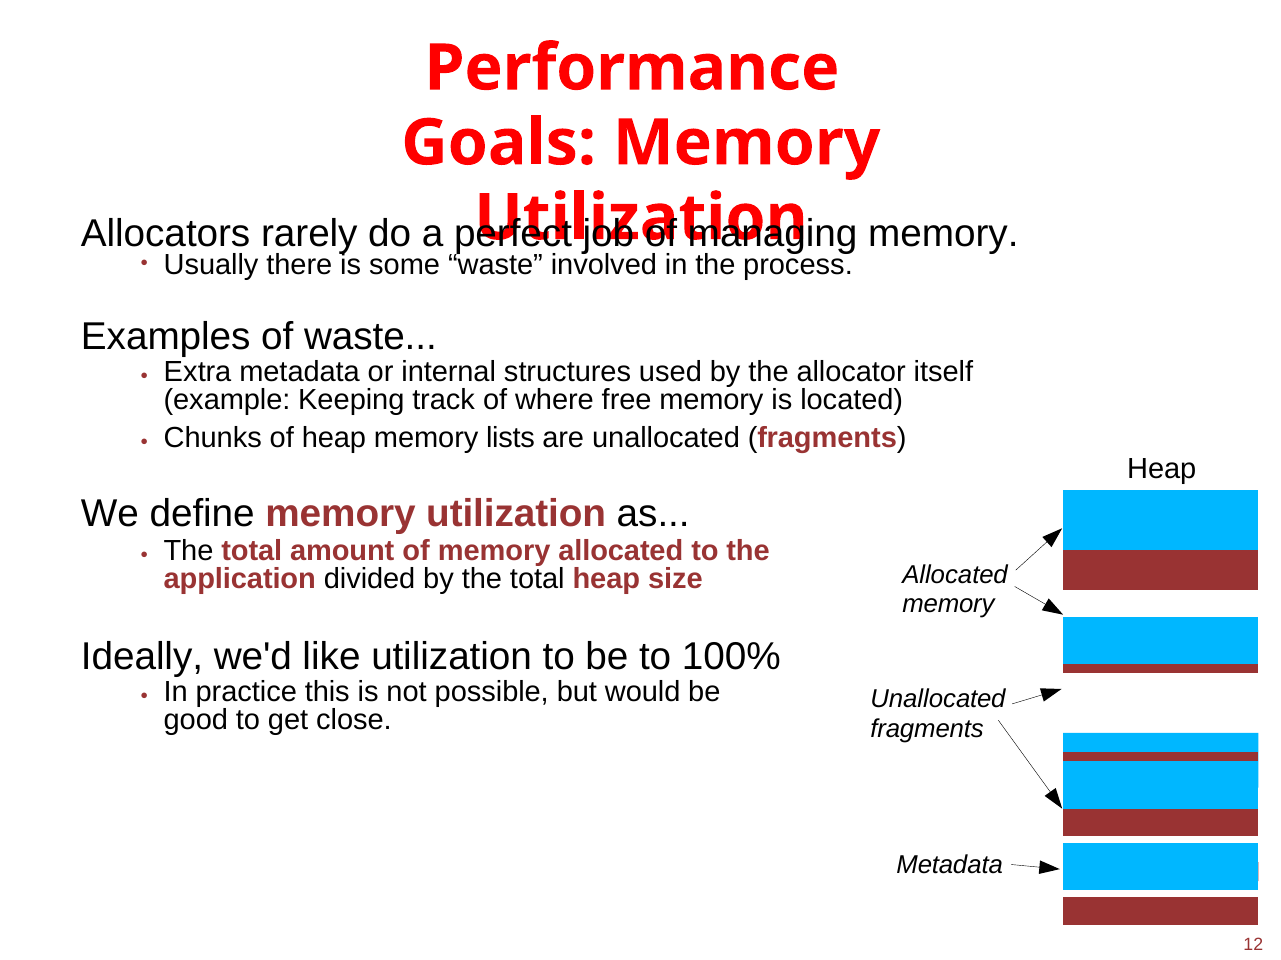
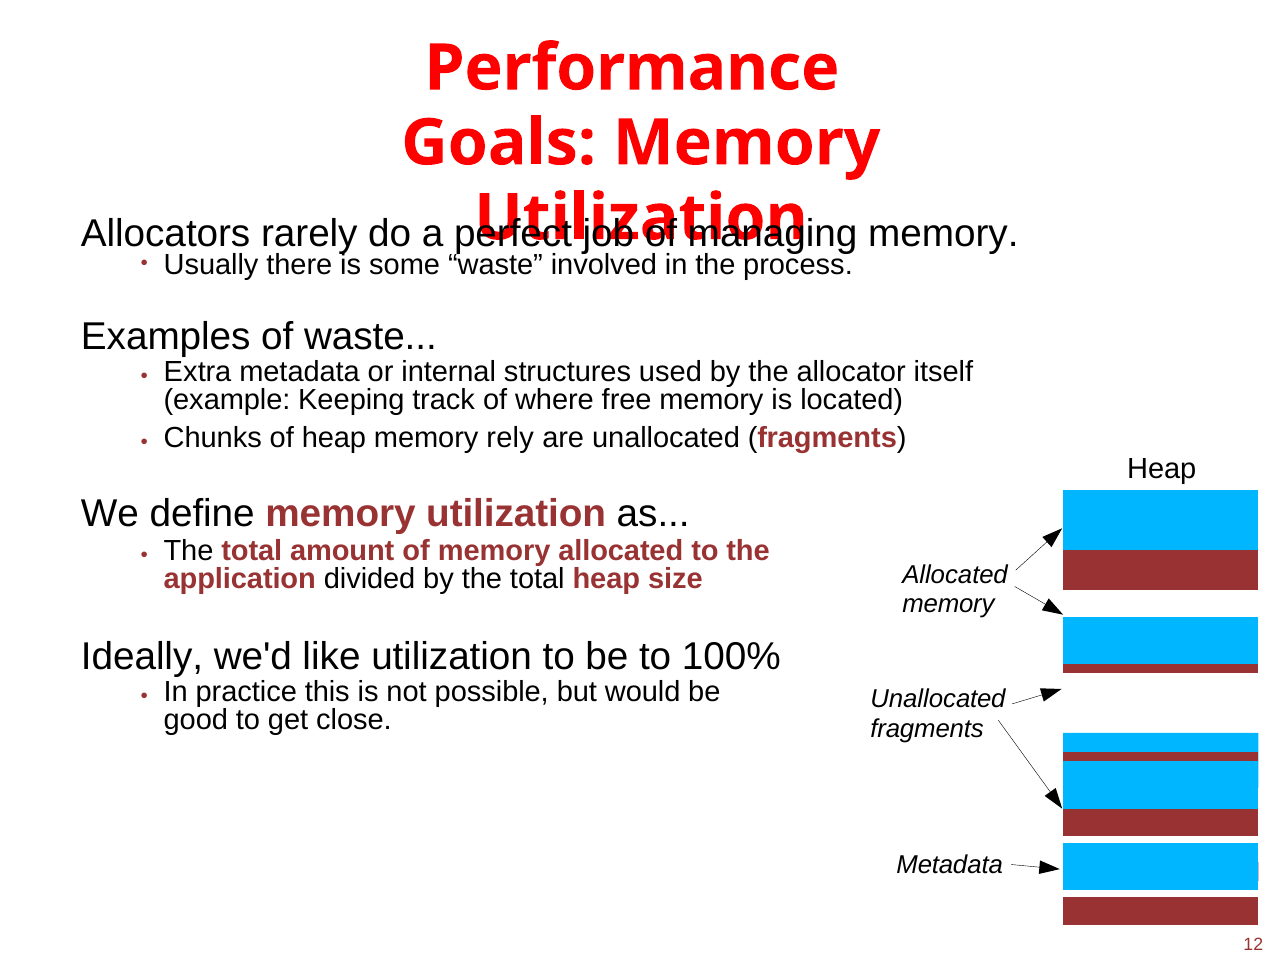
lists: lists -> rely (510, 438)
